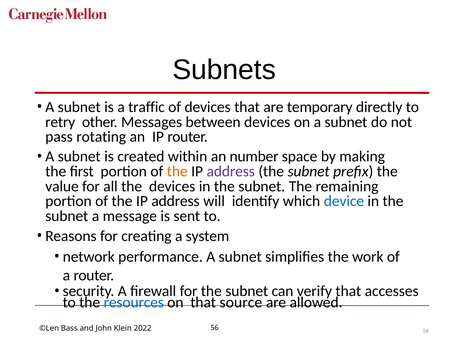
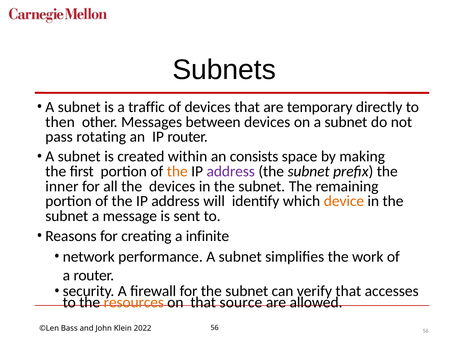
retry: retry -> then (60, 122)
number: number -> consists (254, 157)
value: value -> inner (62, 186)
device colour: blue -> orange (344, 201)
system: system -> infinite (207, 236)
resources colour: blue -> orange (134, 302)
